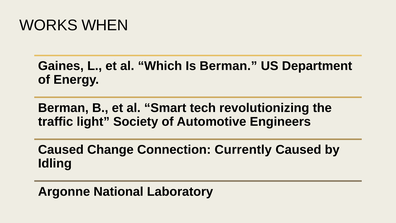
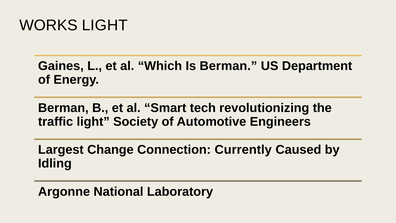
WORKS WHEN: WHEN -> LIGHT (105, 25)
Caused: Caused -> Largest (61, 150)
